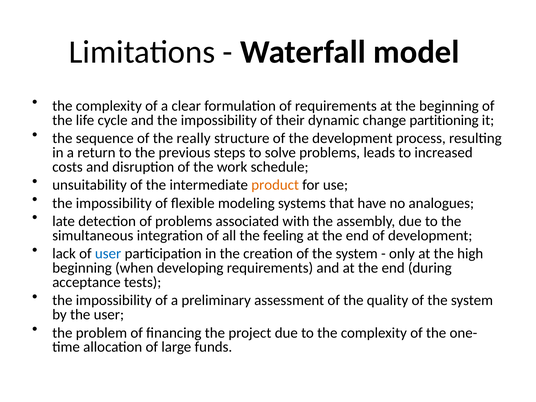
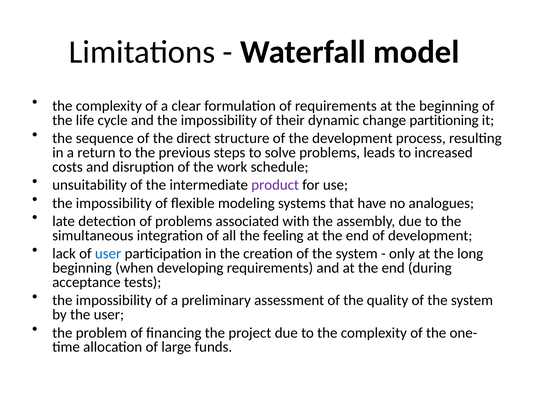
really: really -> direct (194, 138)
product colour: orange -> purple (275, 185)
high: high -> long (470, 254)
